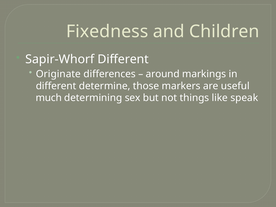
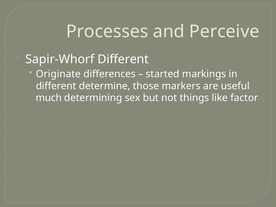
Fixedness: Fixedness -> Processes (107, 31)
Children: Children -> Perceive (224, 31)
around: around -> started (163, 74)
speak: speak -> factor (244, 98)
